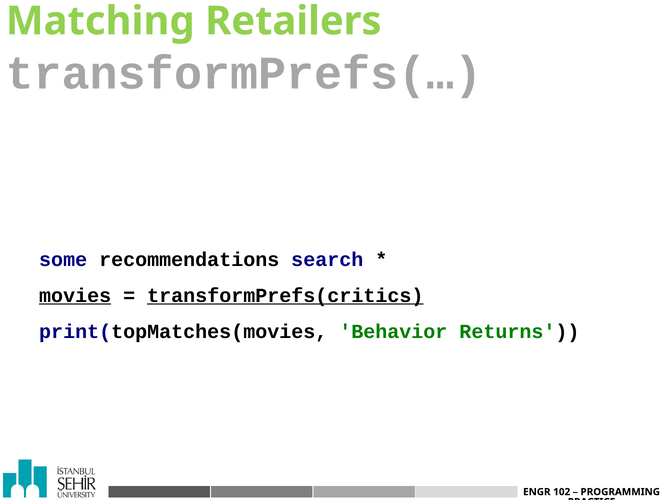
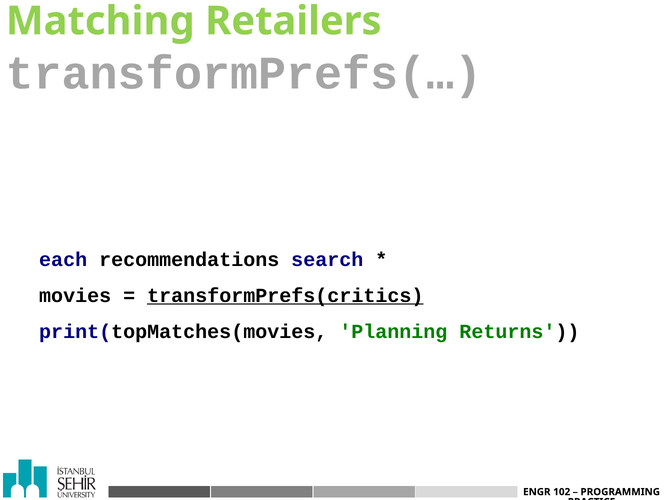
some: some -> each (63, 260)
movies underline: present -> none (75, 296)
Behavior: Behavior -> Planning (393, 332)
